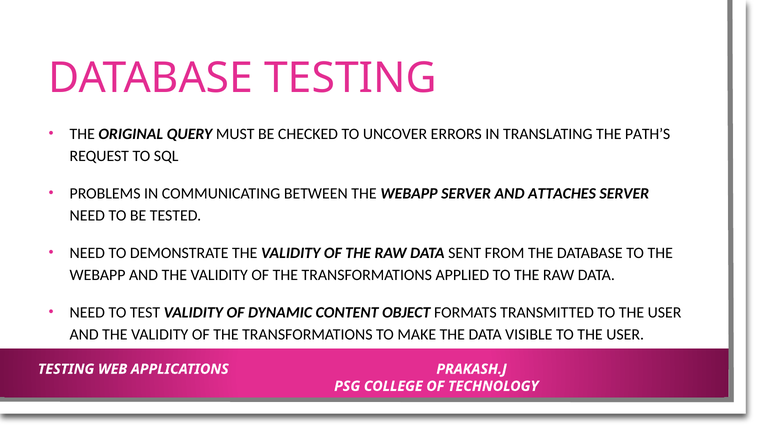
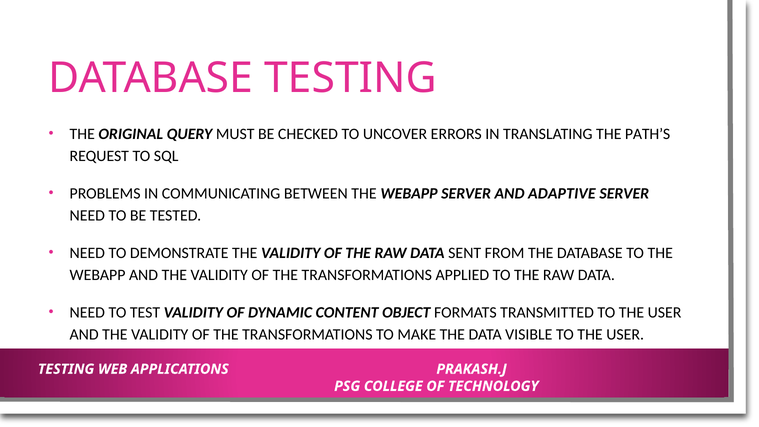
ATTACHES: ATTACHES -> ADAPTIVE (562, 194)
